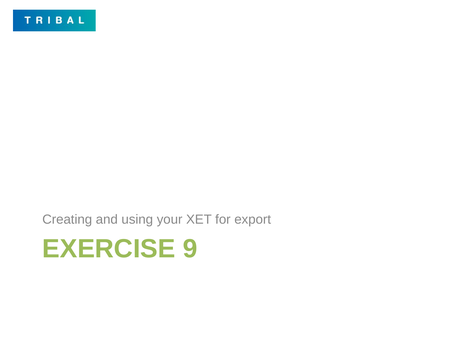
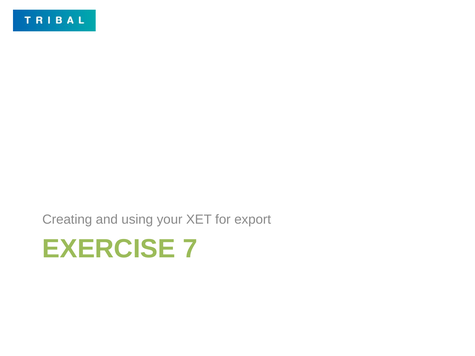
9: 9 -> 7 (190, 249)
